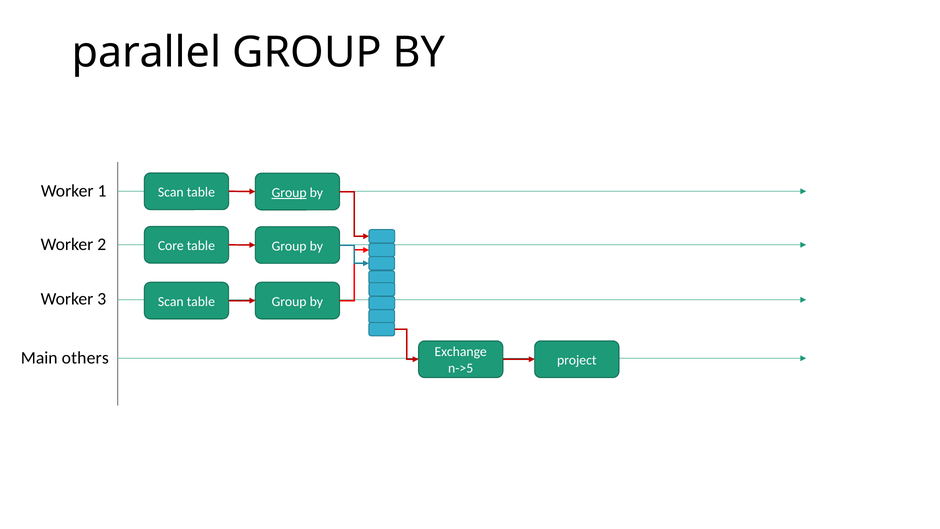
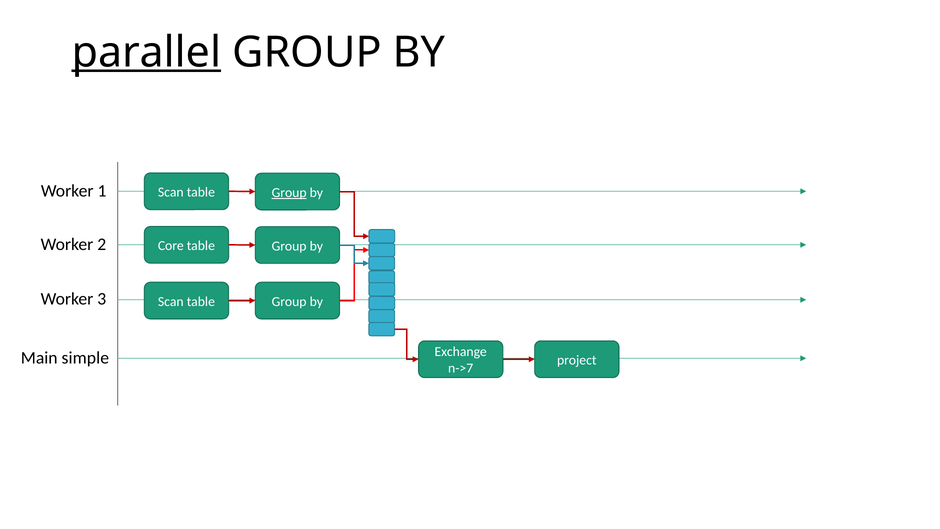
parallel underline: none -> present (146, 52)
others: others -> simple (85, 358)
n->5: n->5 -> n->7 (461, 368)
